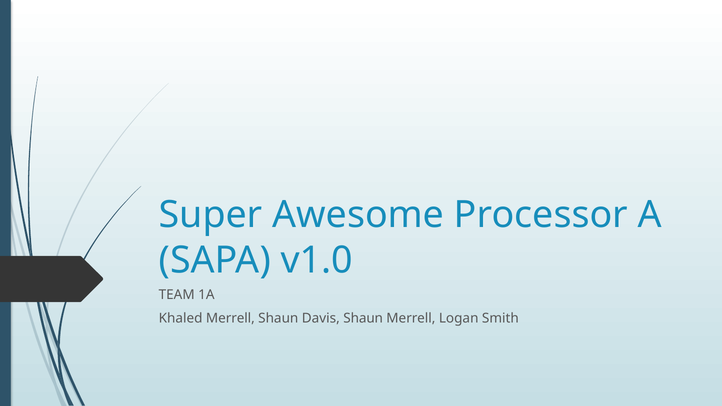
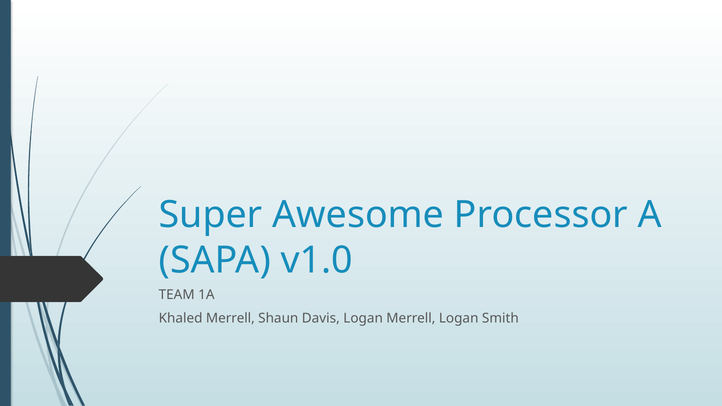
Davis Shaun: Shaun -> Logan (363, 318)
